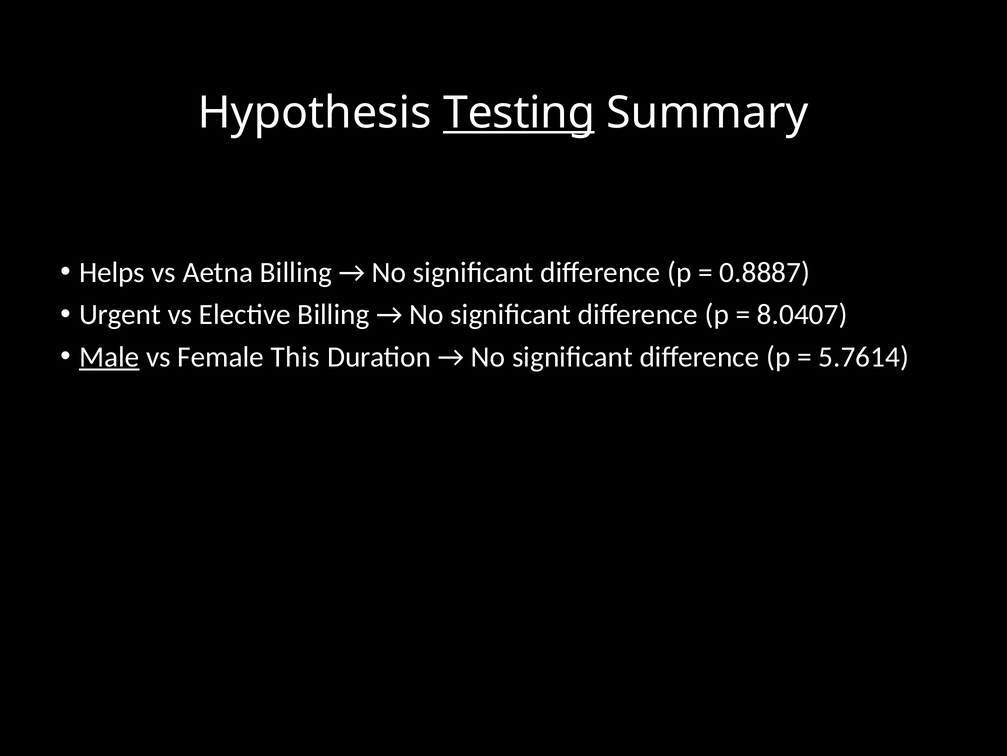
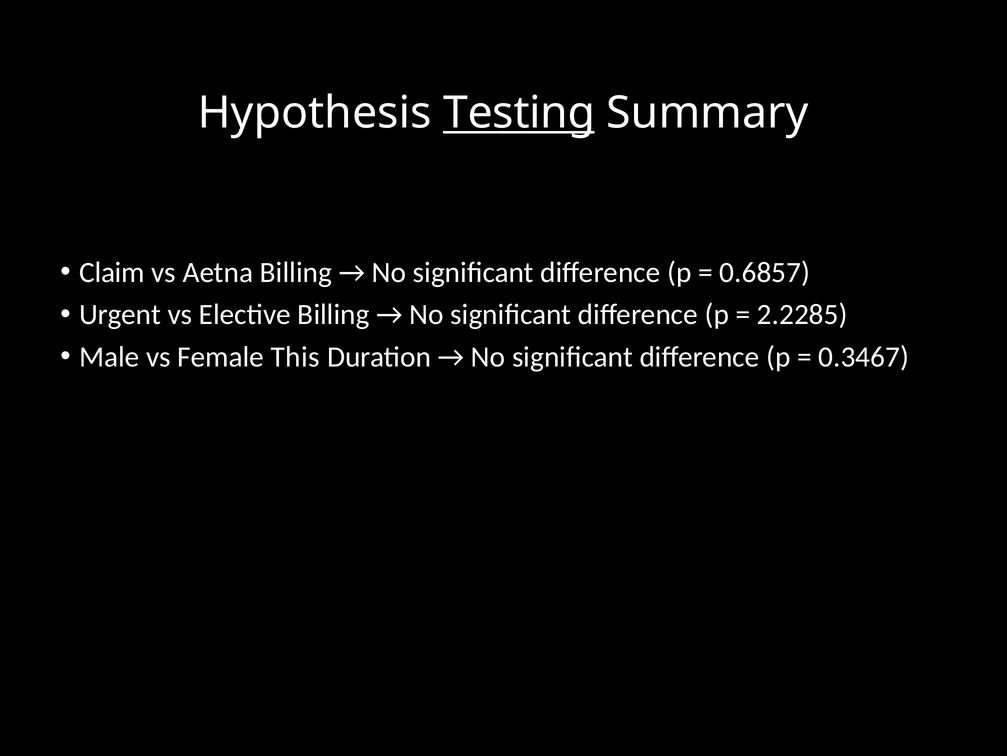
Helps: Helps -> Claim (112, 272)
0.8887: 0.8887 -> 0.6857 (765, 272)
8.0407: 8.0407 -> 2.2285 (802, 314)
Male underline: present -> none (109, 357)
5.7614: 5.7614 -> 0.3467 (864, 357)
